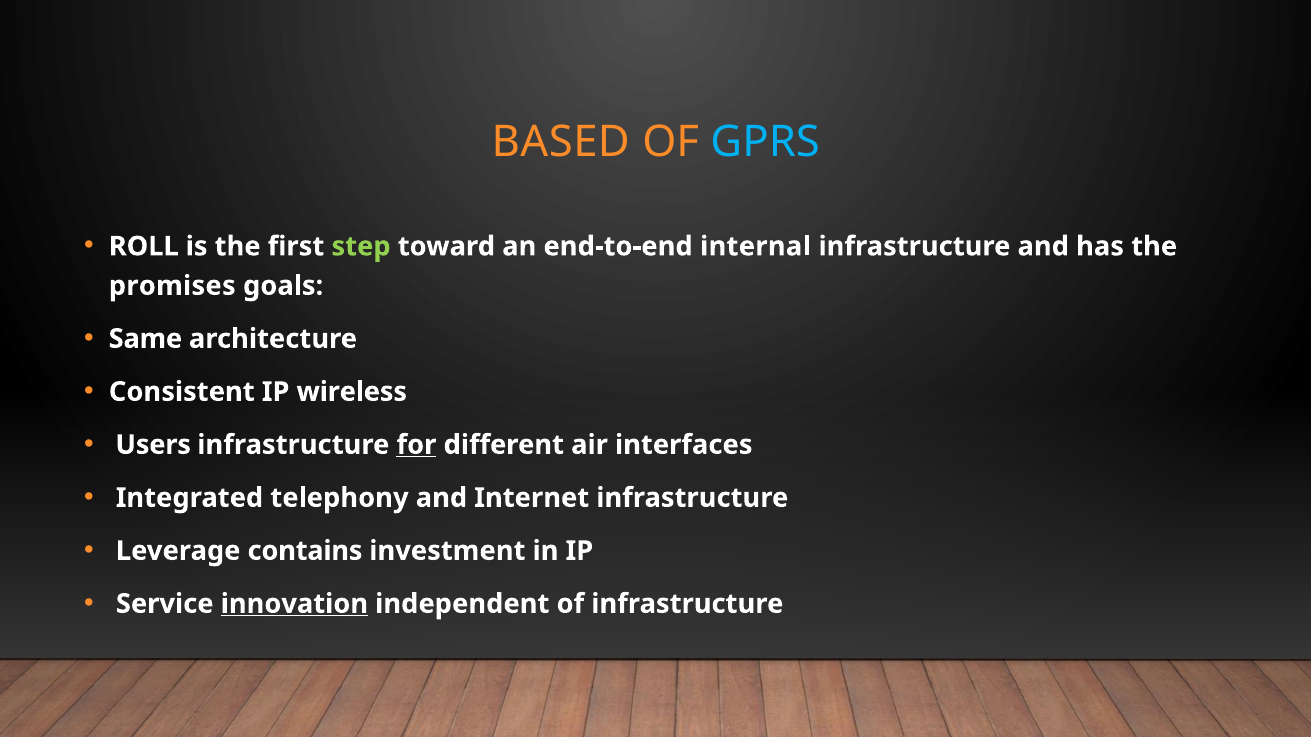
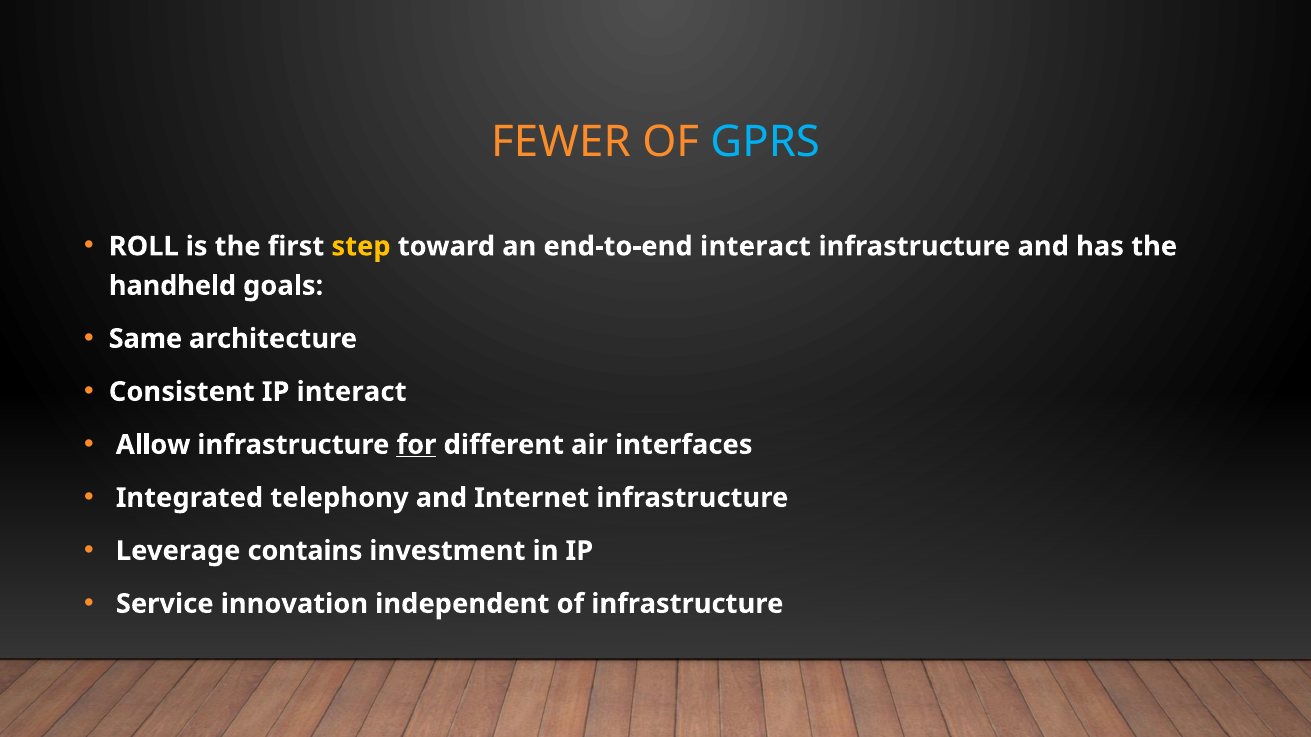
BASED: BASED -> FEWER (561, 143)
step colour: light green -> yellow (361, 247)
end-to-end internal: internal -> interact (755, 247)
promises: promises -> handheld (172, 286)
IP wireless: wireless -> interact (352, 392)
Users: Users -> Allow (153, 445)
innovation underline: present -> none (294, 604)
